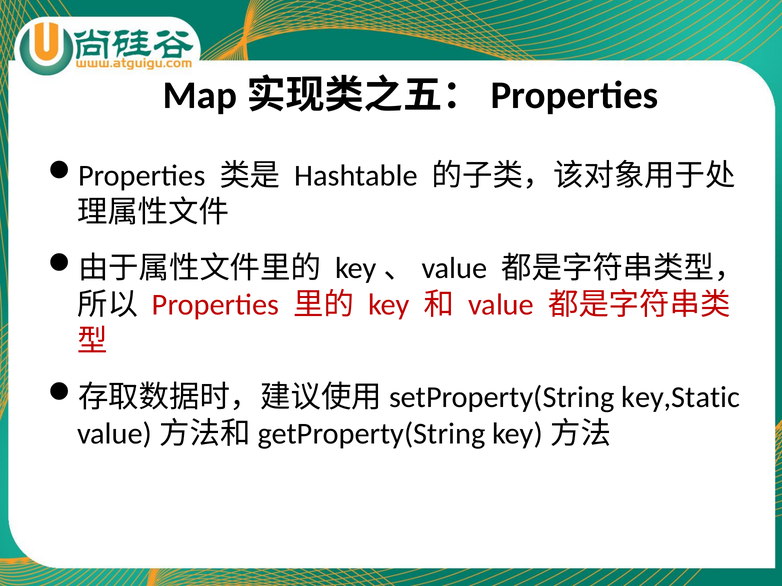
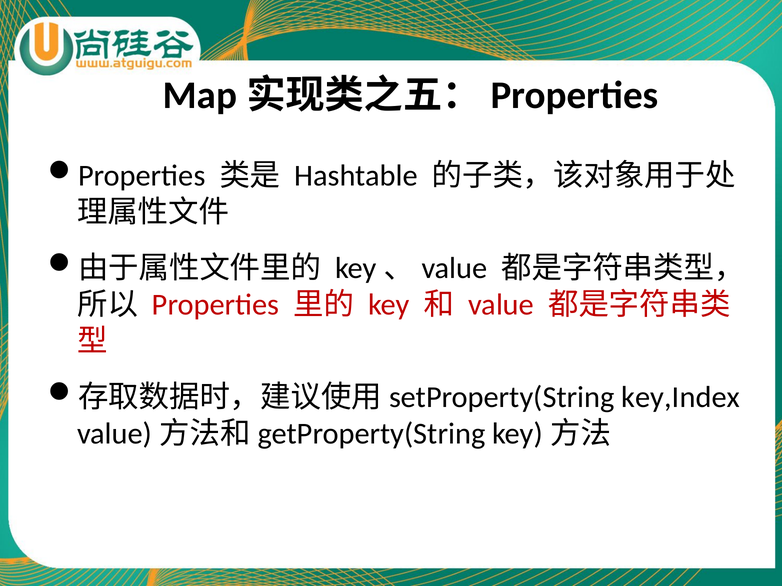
key,Static: key,Static -> key,Index (681, 398)
